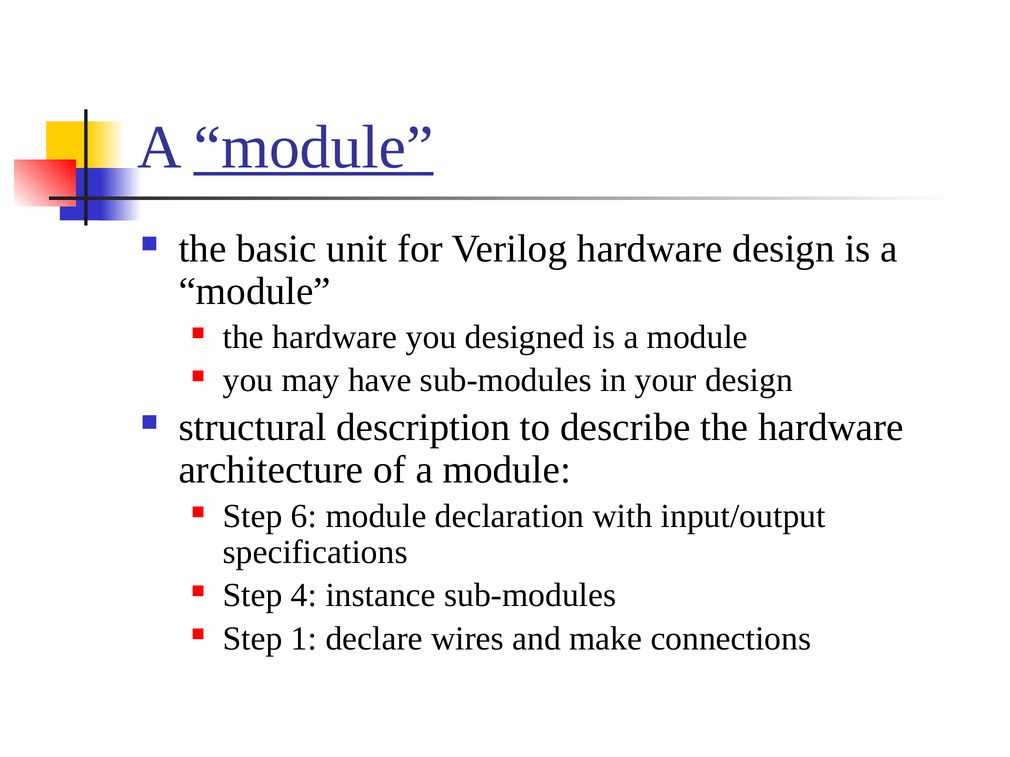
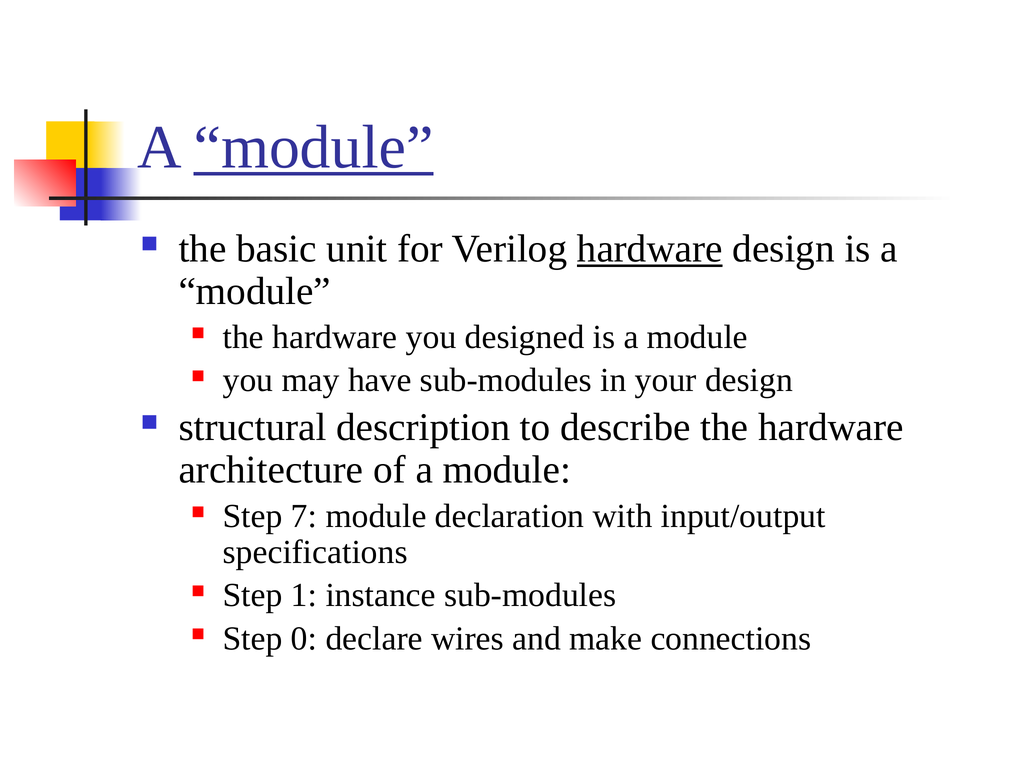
hardware underline: none -> present (650, 249)
6: 6 -> 7 (304, 516)
4: 4 -> 1 (304, 596)
1: 1 -> 0 (304, 639)
